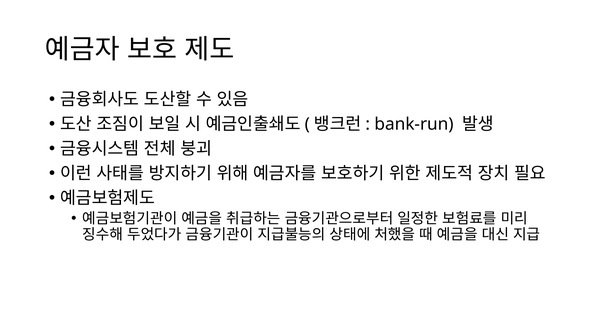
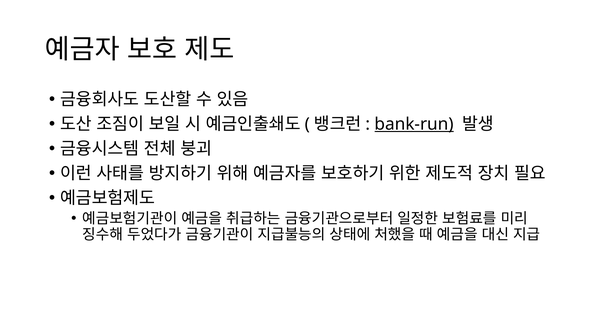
bank-run underline: none -> present (414, 124)
